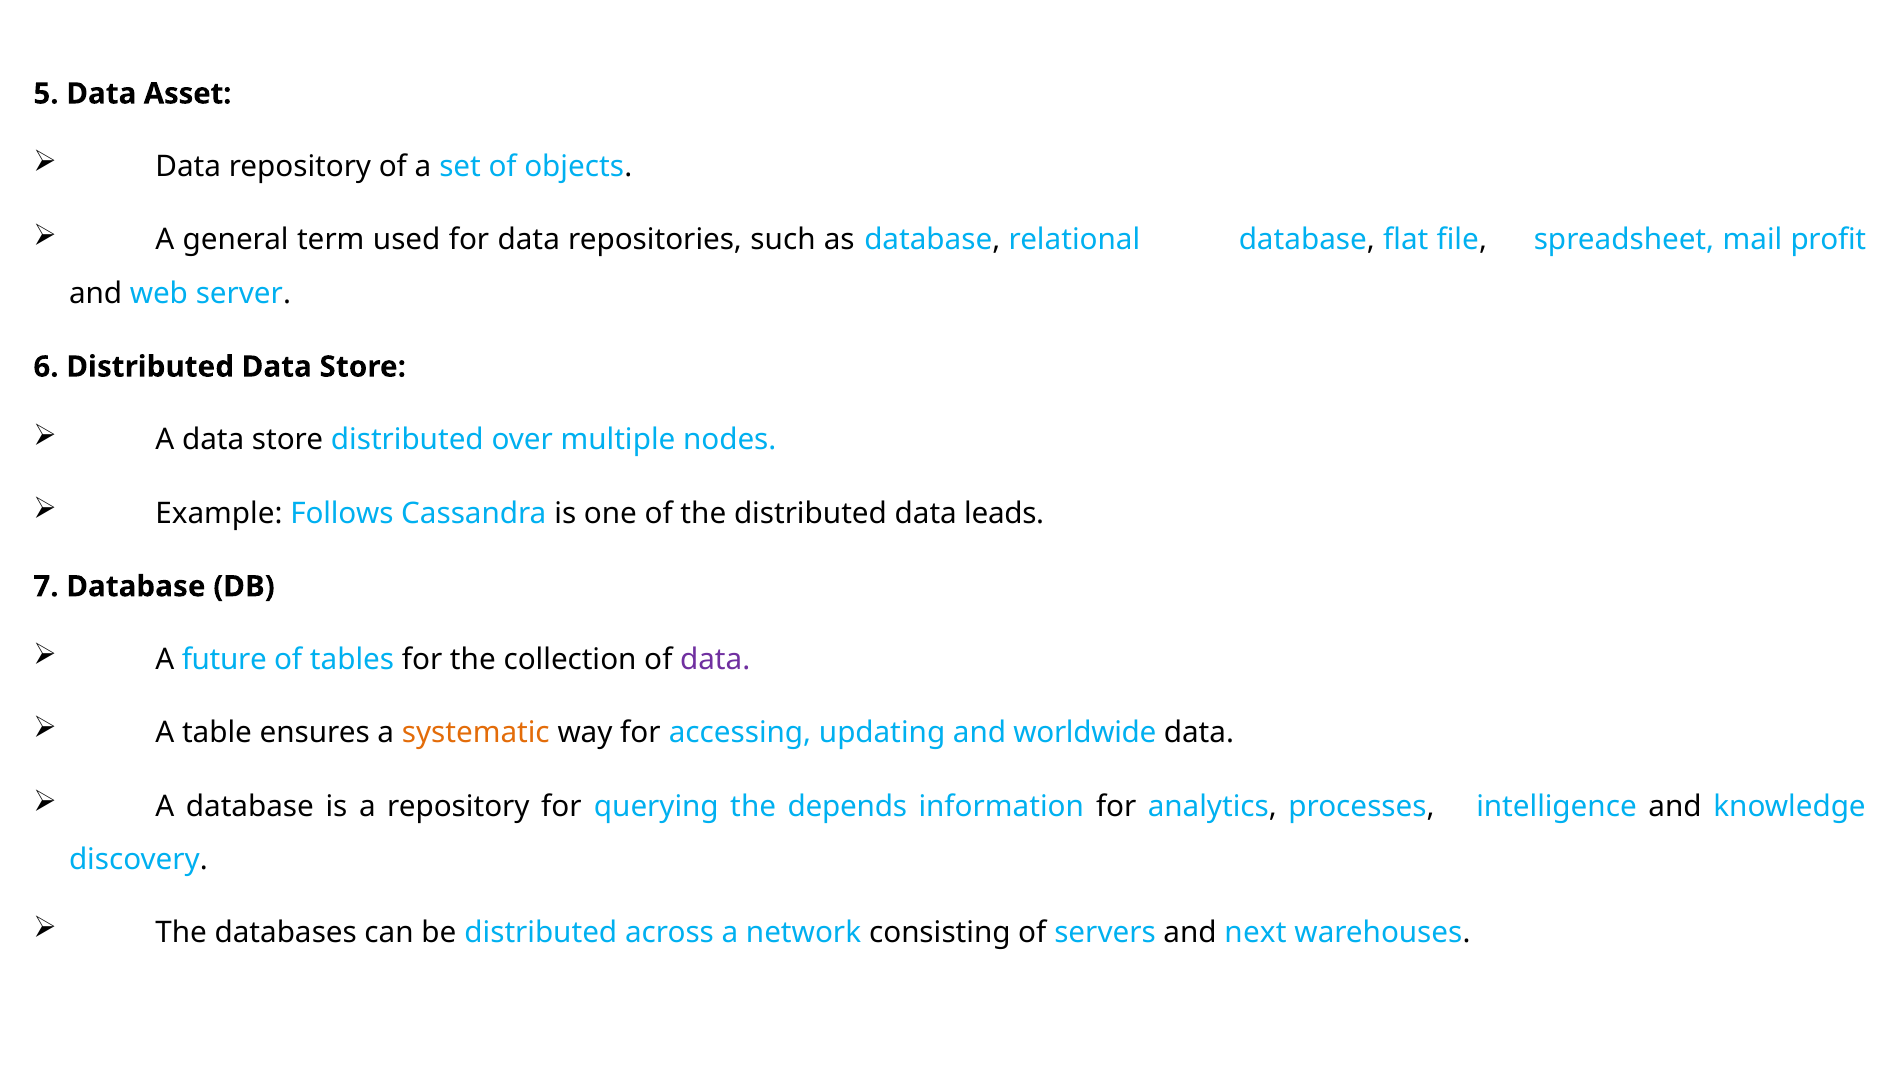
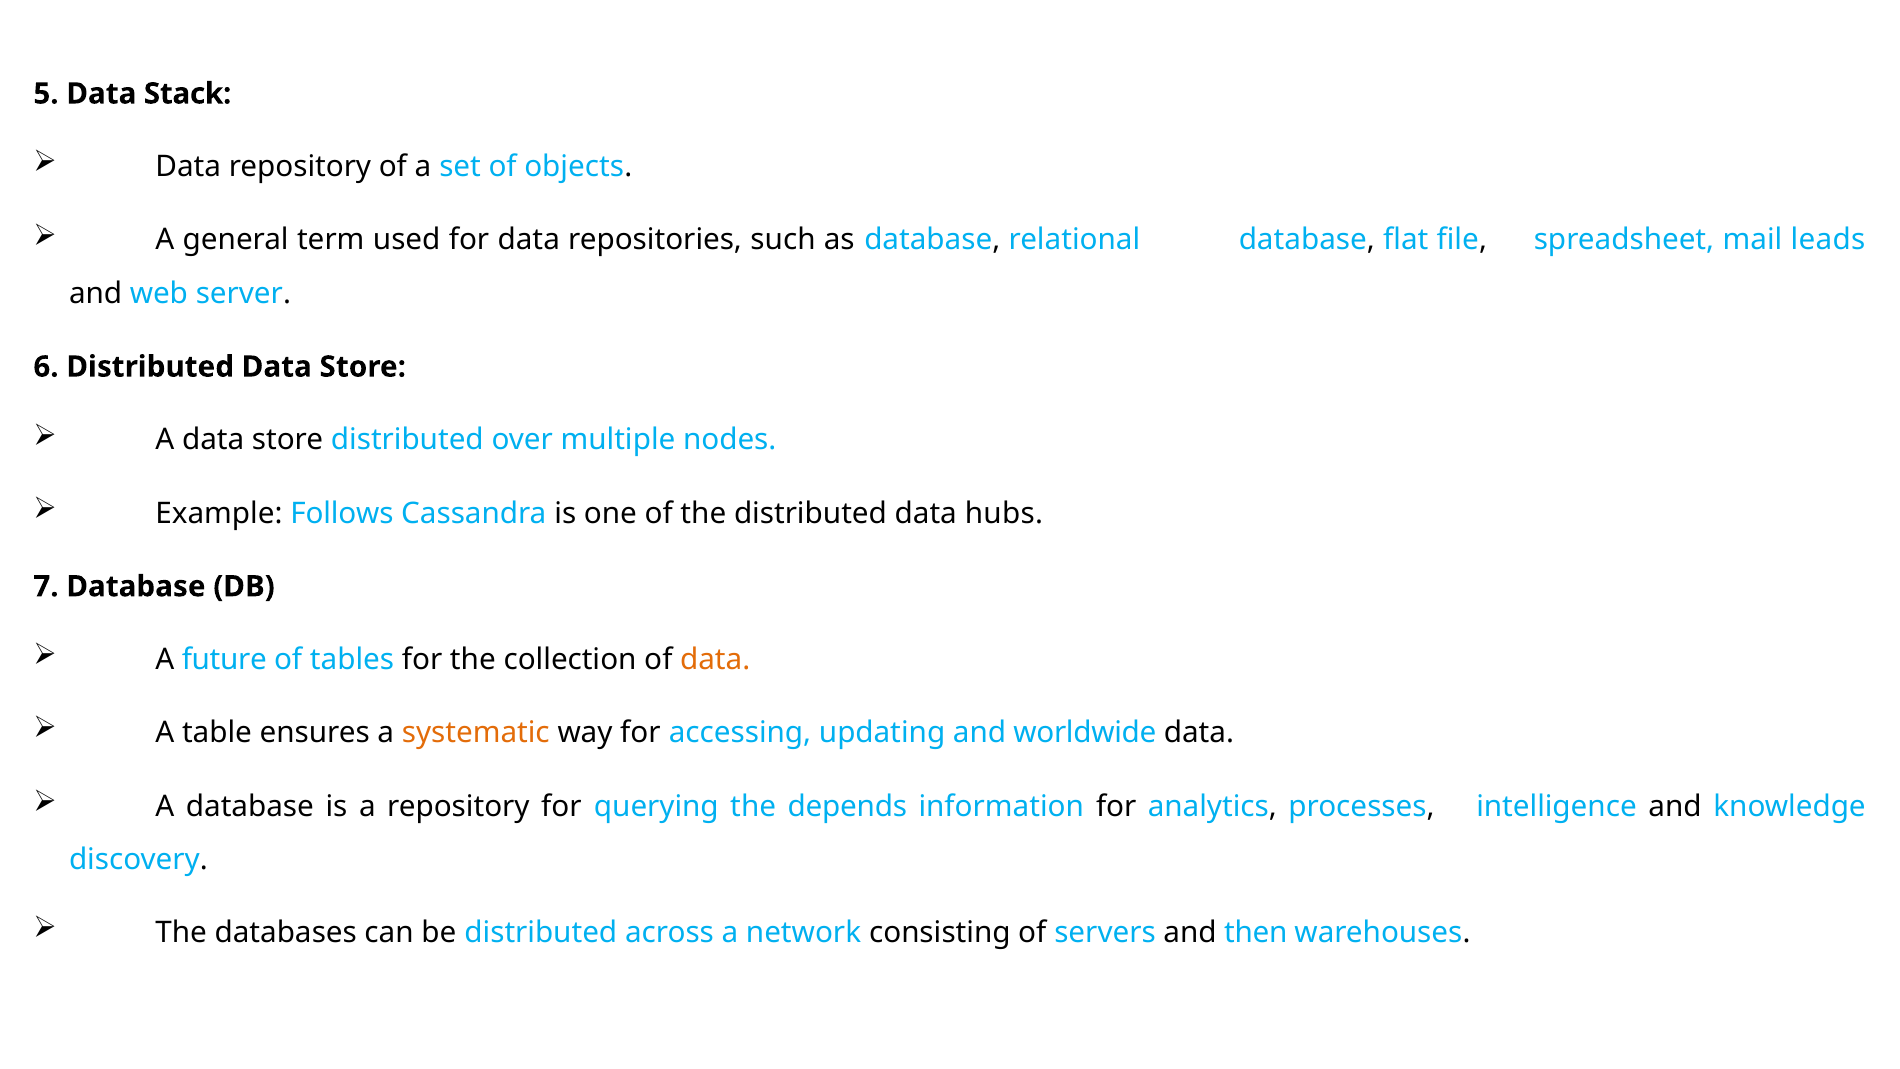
Asset: Asset -> Stack (188, 94)
profit: profit -> leads (1828, 240)
leads: leads -> hubs (1004, 513)
data colour: purple -> orange (715, 660)
next: next -> then (1256, 933)
